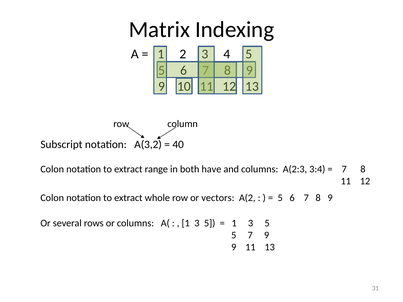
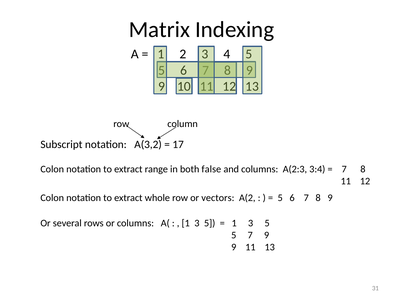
40: 40 -> 17 (178, 145)
have: have -> false (211, 169)
